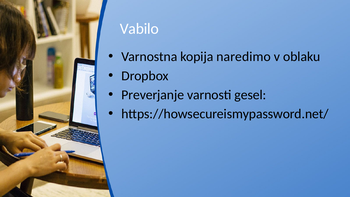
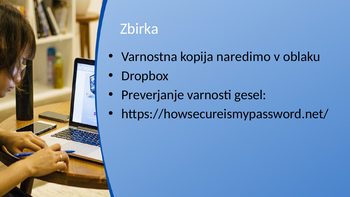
Vabilo: Vabilo -> Zbirka (139, 29)
